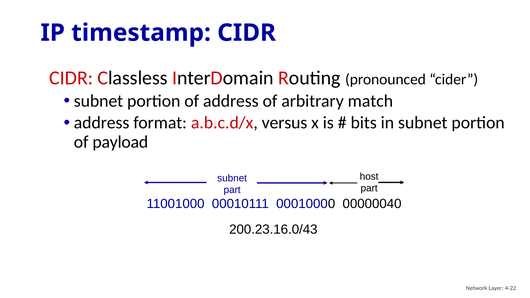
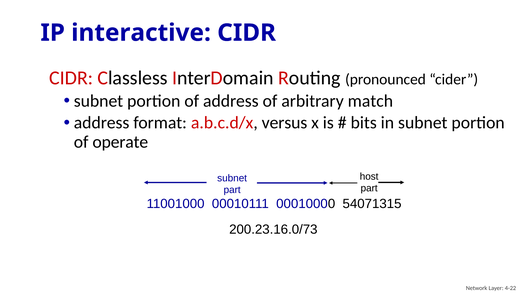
timestamp: timestamp -> interactive (141, 33)
payload: payload -> operate (120, 142)
00000040: 00000040 -> 54071315 (372, 204)
200.23.16.0/43: 200.23.16.0/43 -> 200.23.16.0/73 (273, 229)
